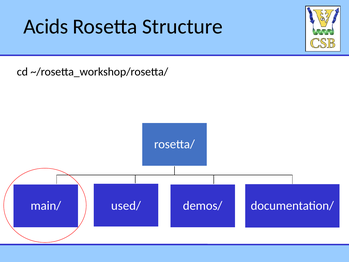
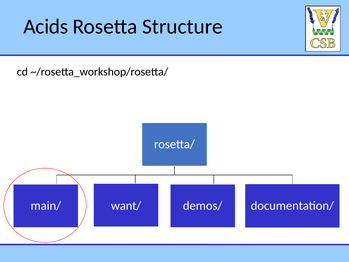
used/: used/ -> want/ (126, 206)
